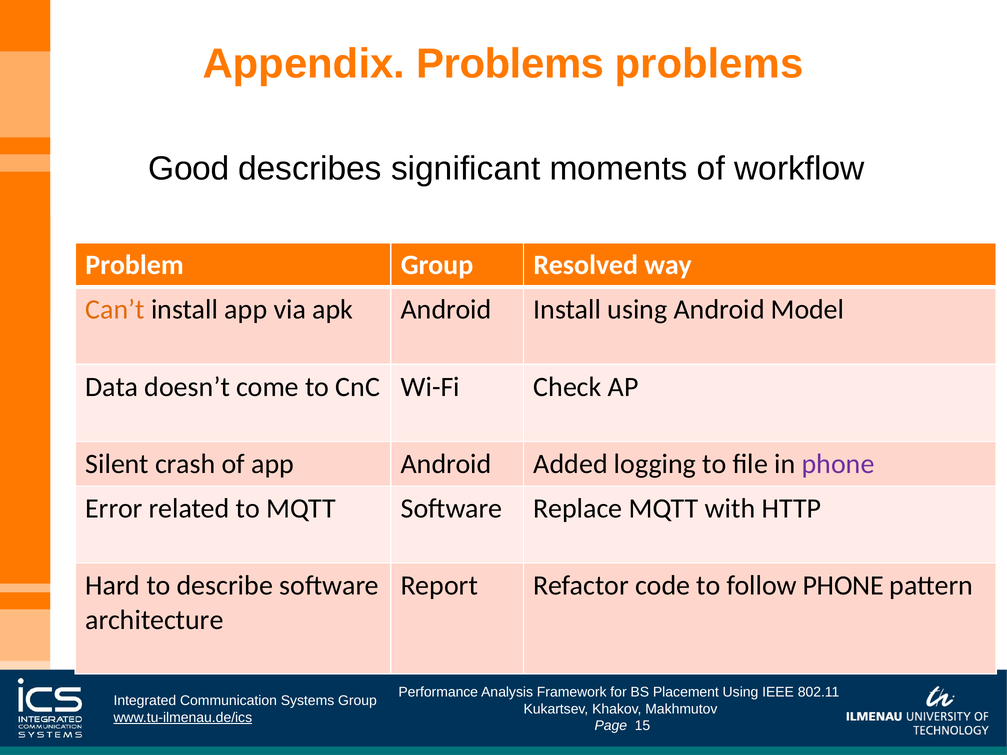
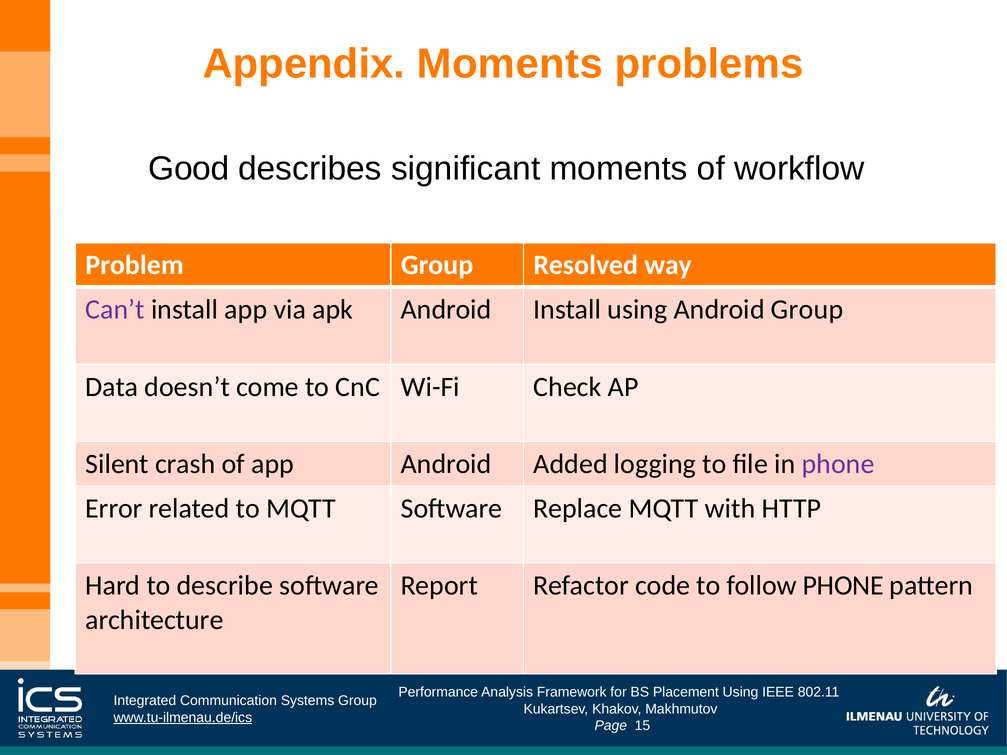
Appendix Problems: Problems -> Moments (510, 64)
Can’t colour: orange -> purple (115, 310)
Android Model: Model -> Group (807, 310)
